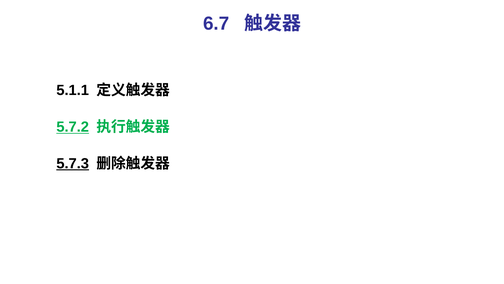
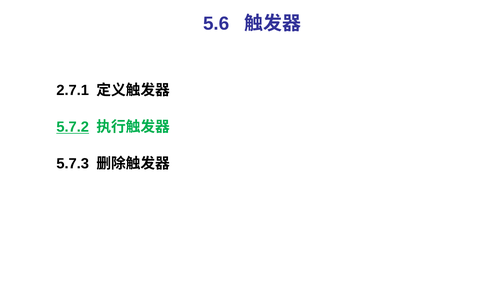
6.7: 6.7 -> 5.6 (216, 23)
5.1.1: 5.1.1 -> 2.7.1 (73, 90)
5.7.3 underline: present -> none (73, 163)
